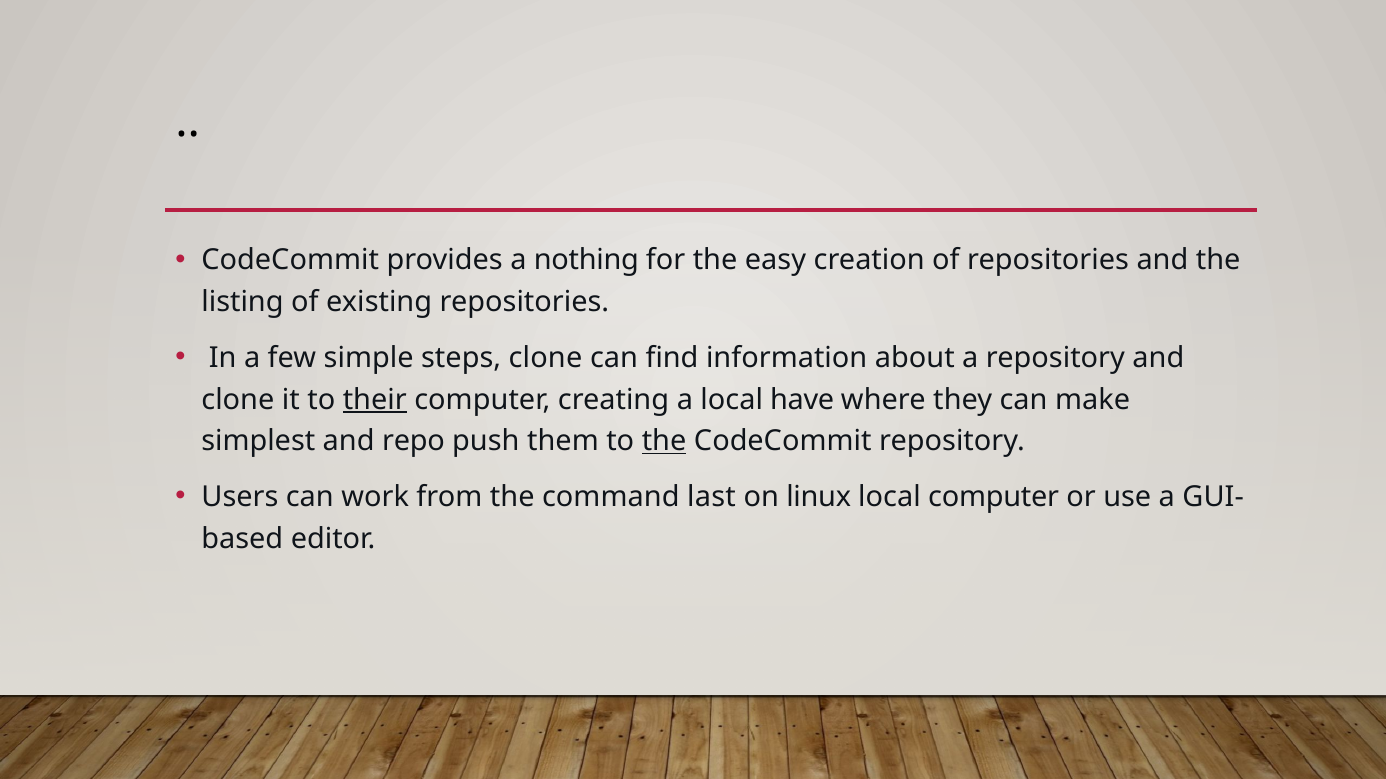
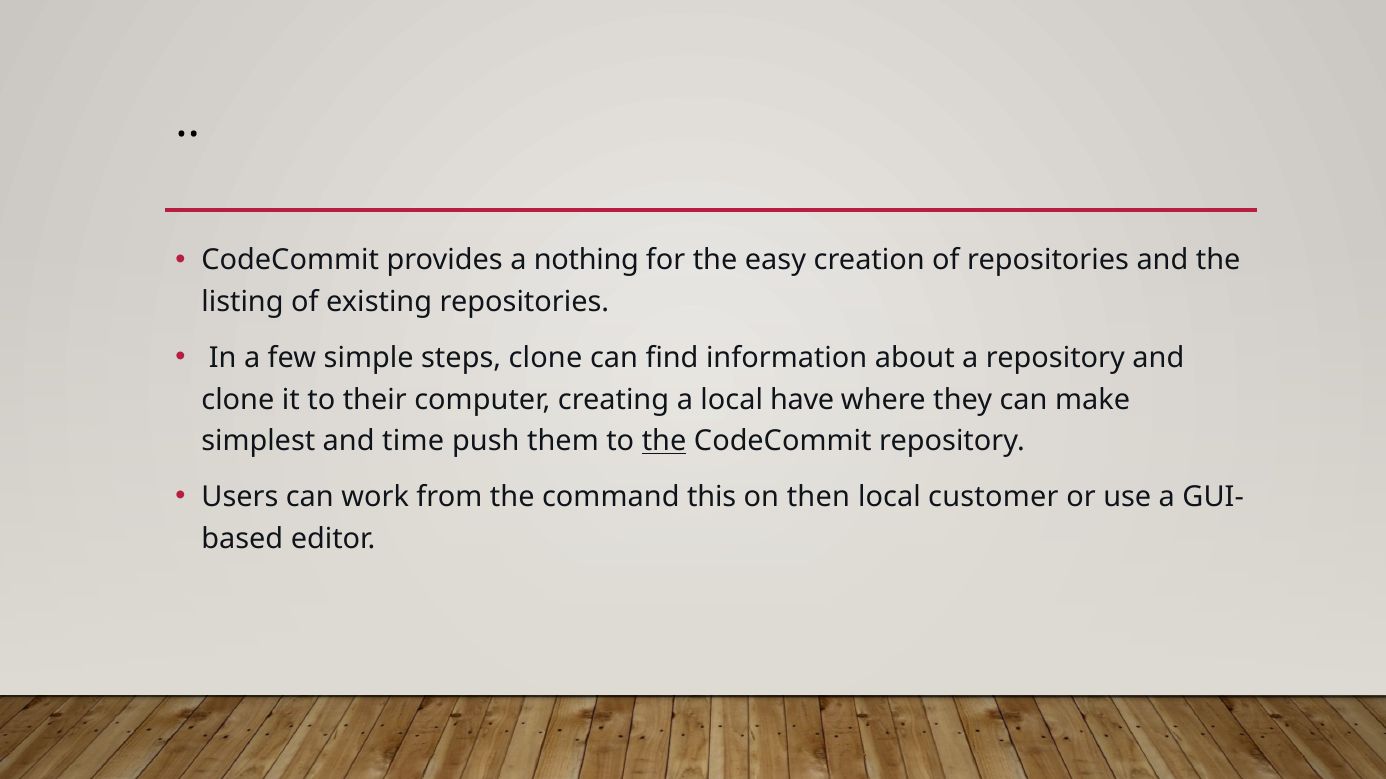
their underline: present -> none (375, 400)
repo: repo -> time (413, 441)
last: last -> this (712, 497)
linux: linux -> then (818, 497)
local computer: computer -> customer (993, 497)
